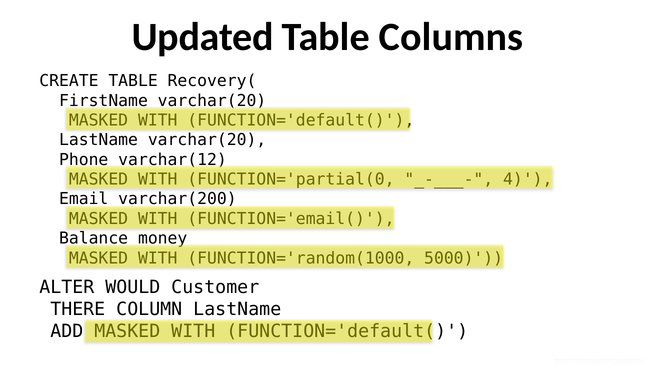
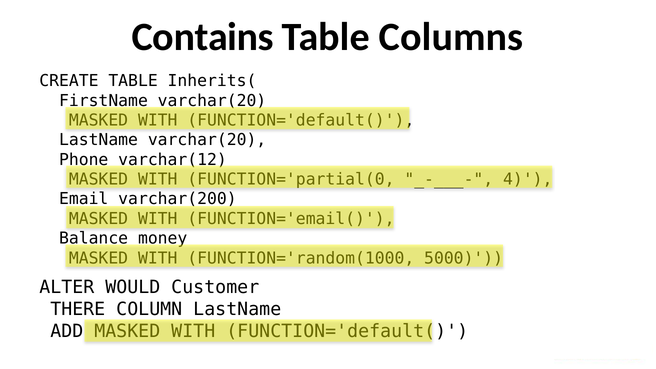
Updated: Updated -> Contains (203, 37)
Recovery(: Recovery( -> Inherits( (212, 81)
